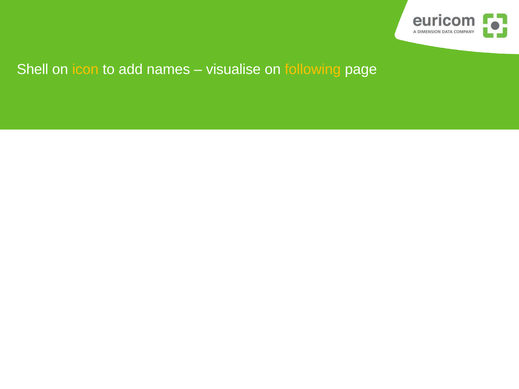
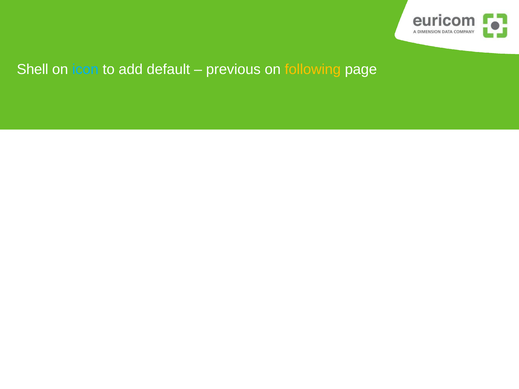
icon colour: yellow -> light blue (85, 69)
names: names -> default (168, 69)
visualise: visualise -> previous (233, 69)
